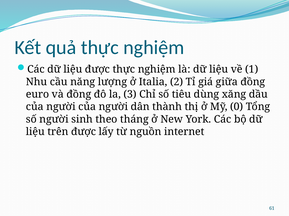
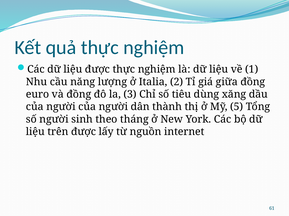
0: 0 -> 5 (237, 107)
